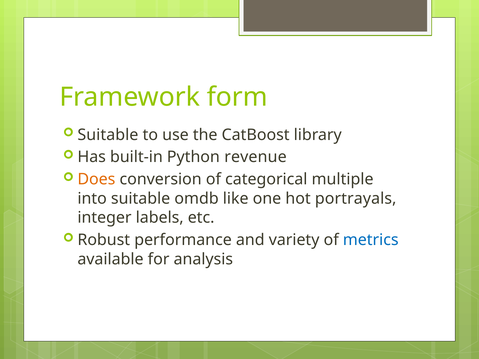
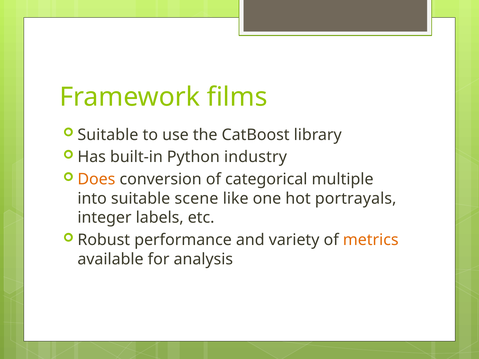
form: form -> films (237, 97)
revenue: revenue -> industry (255, 157)
omdb: omdb -> scene (196, 199)
metrics colour: blue -> orange (371, 240)
